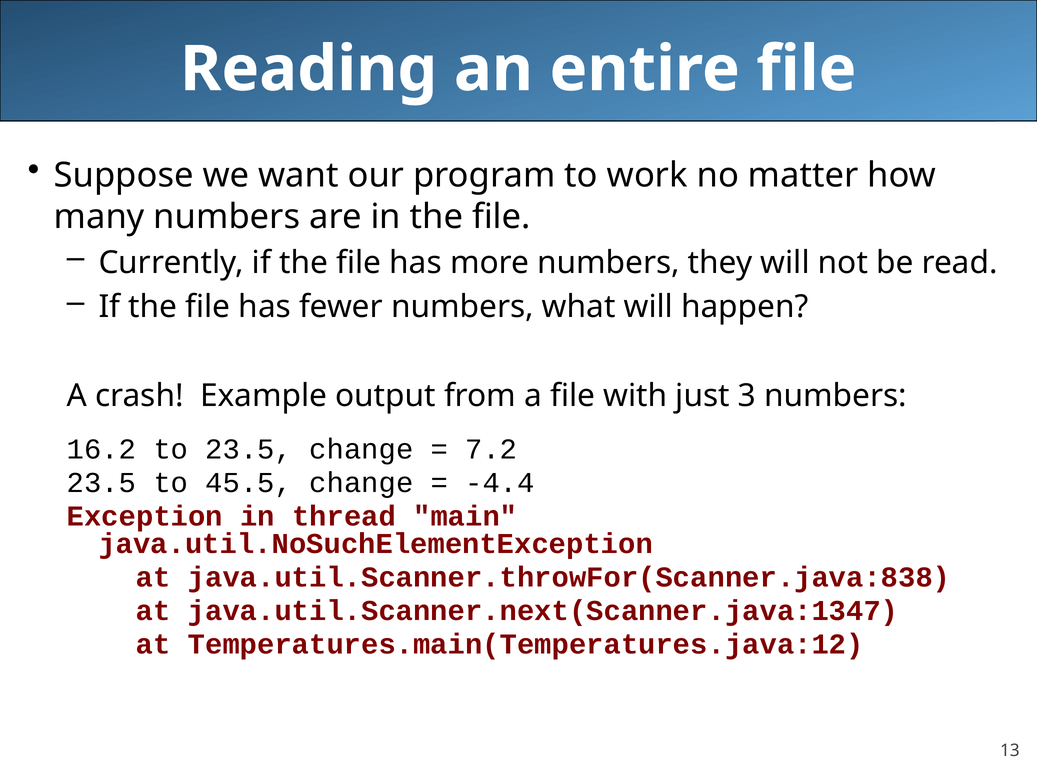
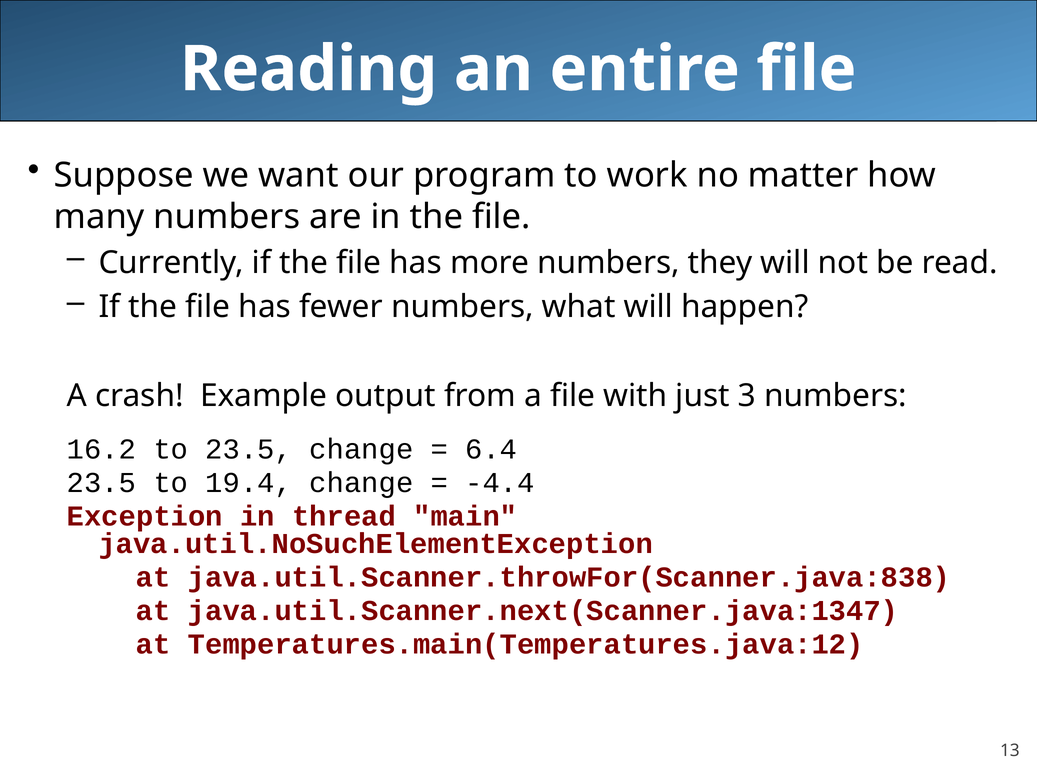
7.2: 7.2 -> 6.4 (491, 449)
45.5: 45.5 -> 19.4 (249, 482)
